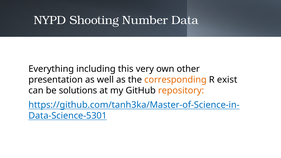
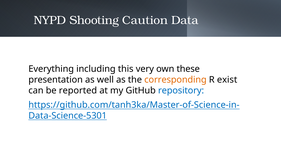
Number: Number -> Caution (145, 20)
other: other -> these (188, 69)
solutions: solutions -> reported (78, 90)
repository colour: orange -> blue (181, 90)
